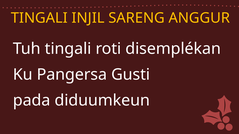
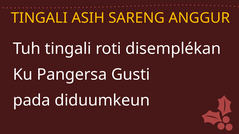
INJIL: INJIL -> ASIH (88, 18)
